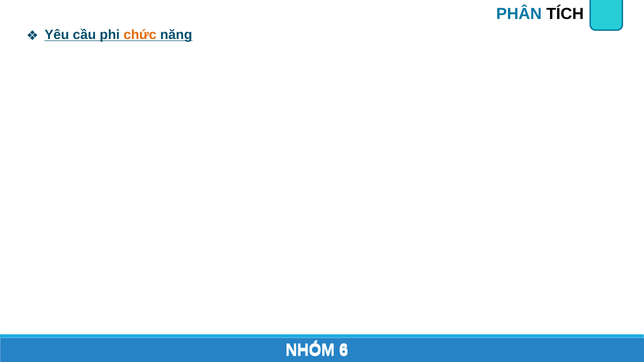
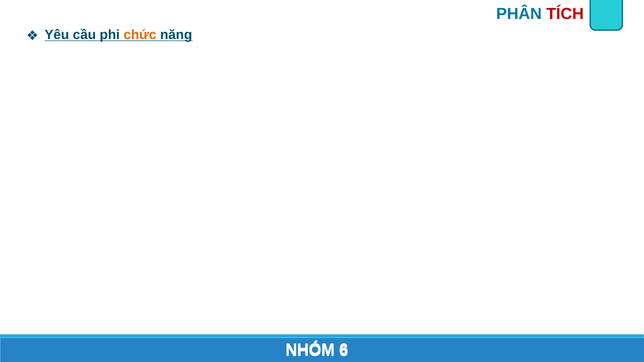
TÍCH colour: black -> red (565, 14)
